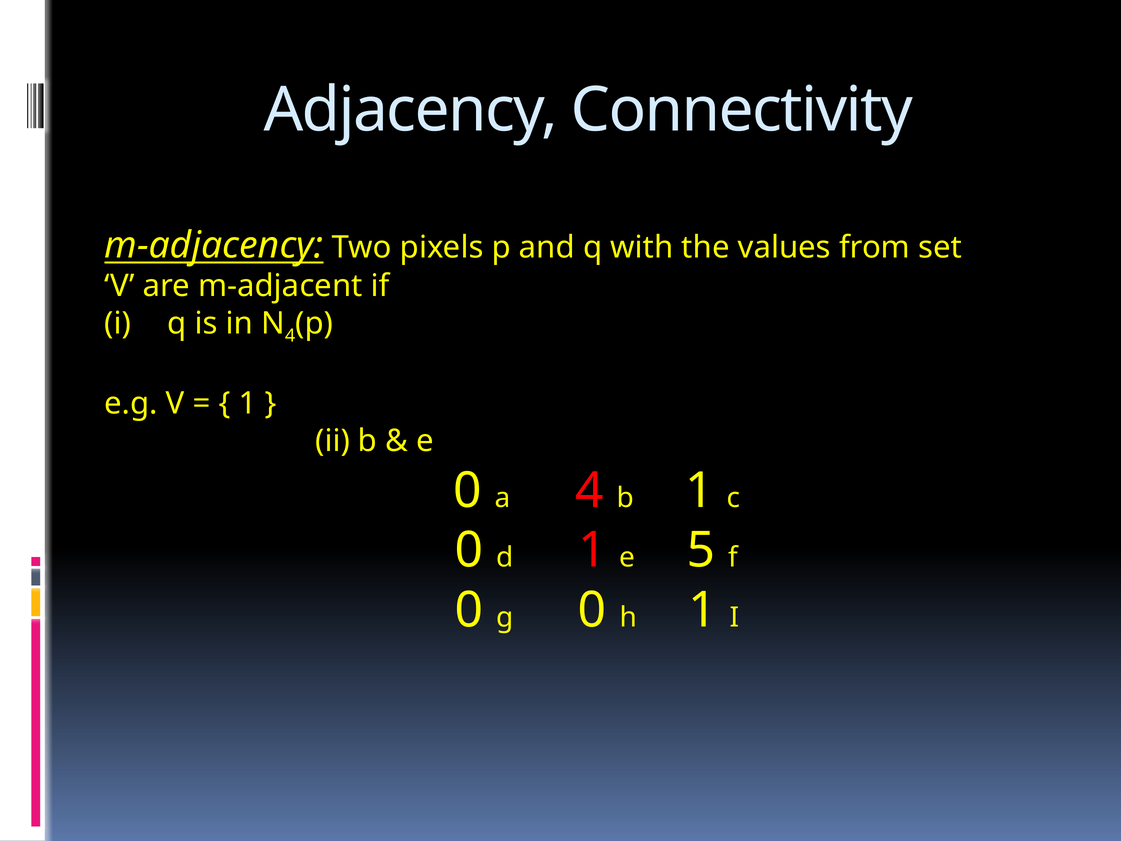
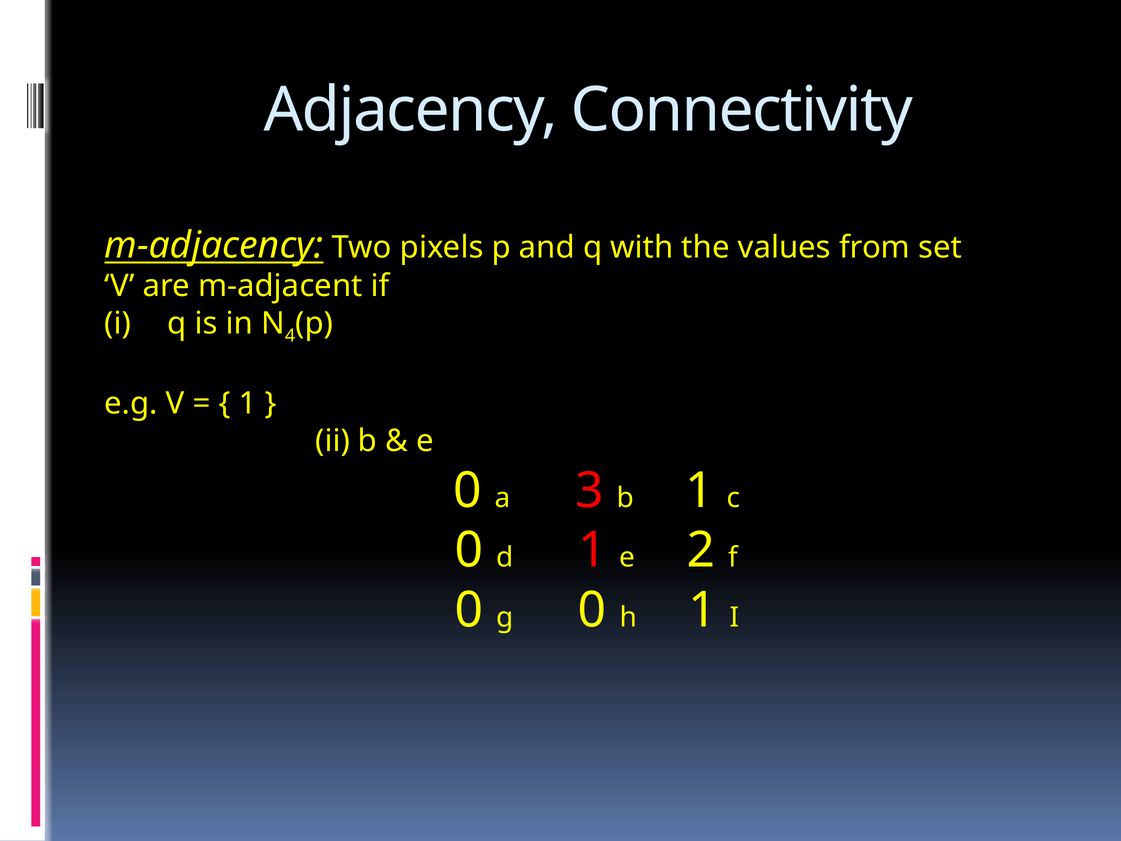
a 4: 4 -> 3 (590, 491)
5: 5 -> 2 (701, 550)
